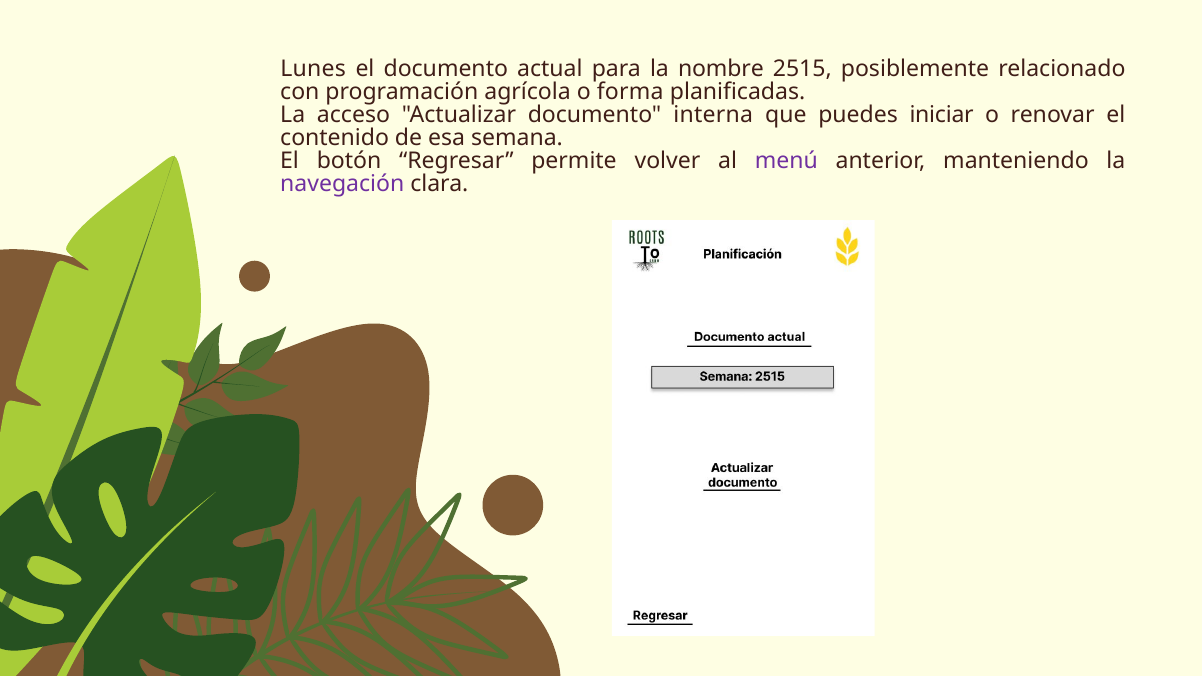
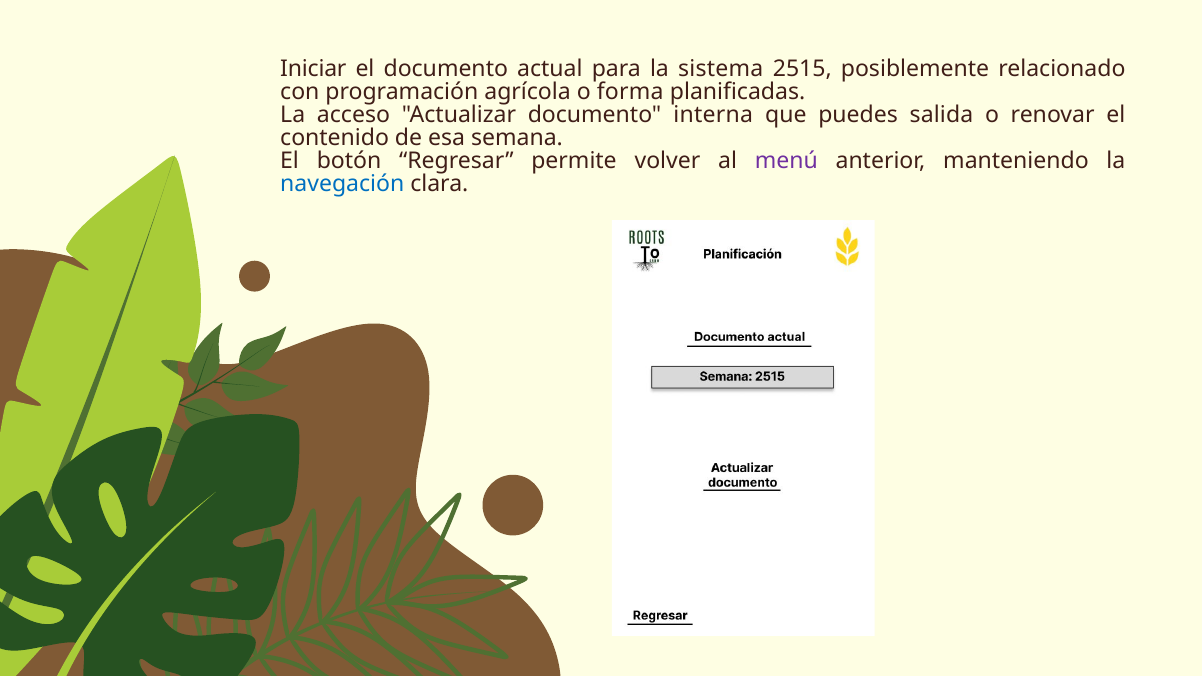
Lunes: Lunes -> Iniciar (313, 69)
nombre: nombre -> sistema (721, 69)
iniciar: iniciar -> salida (941, 115)
navegación colour: purple -> blue (342, 184)
